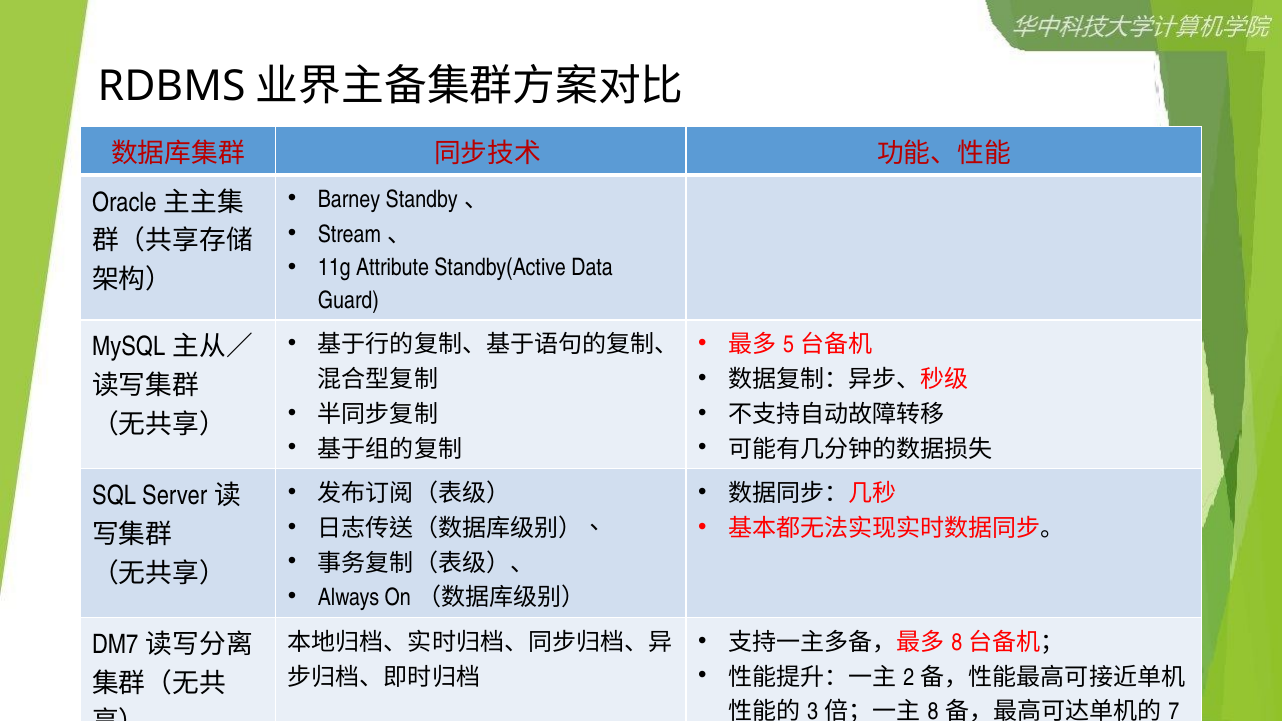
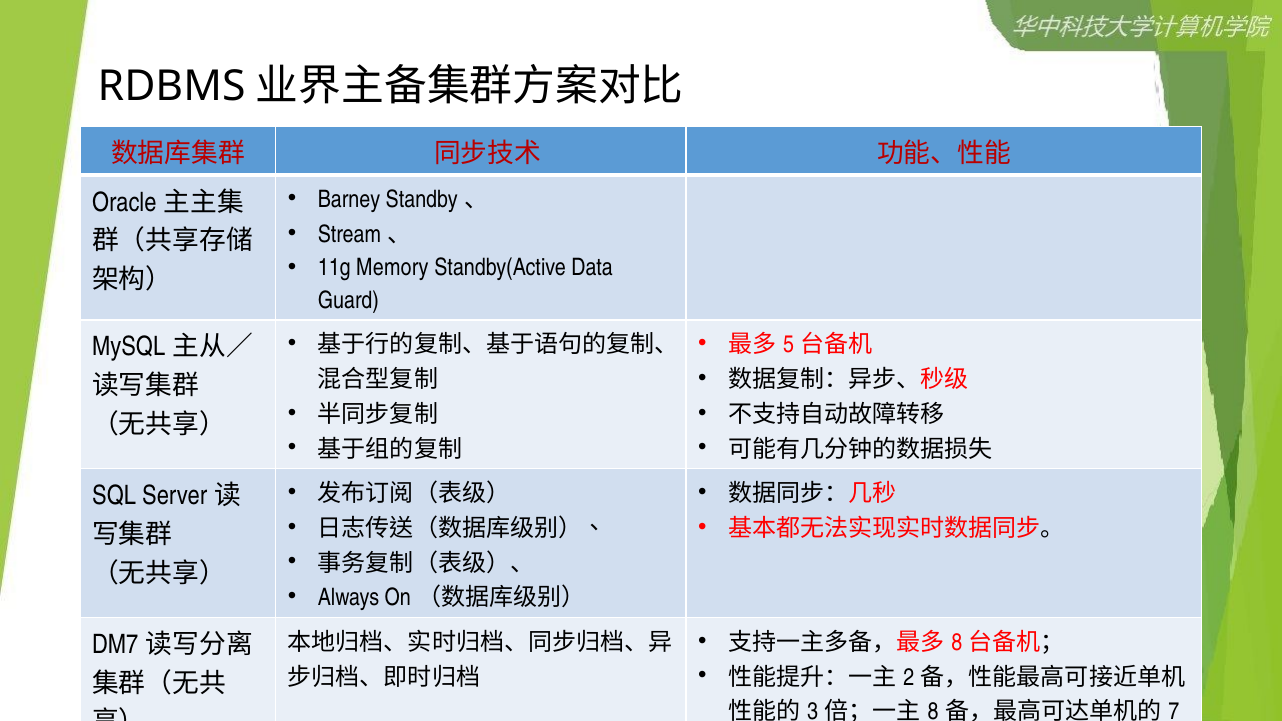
Attribute: Attribute -> Memory (392, 268)
